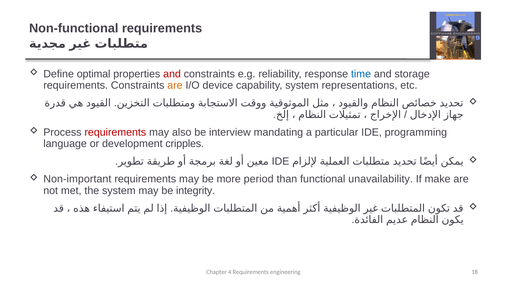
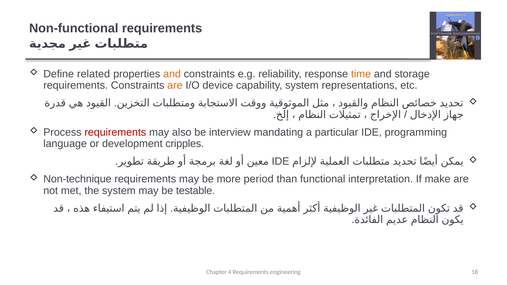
optimal: optimal -> related (94, 74)
and colour: red -> orange (172, 74)
time colour: blue -> orange (361, 74)
Non-important: Non-important -> Non-technique (77, 179)
unavailability: unavailability -> interpretation (381, 179)
integrity: integrity -> testable (196, 191)
